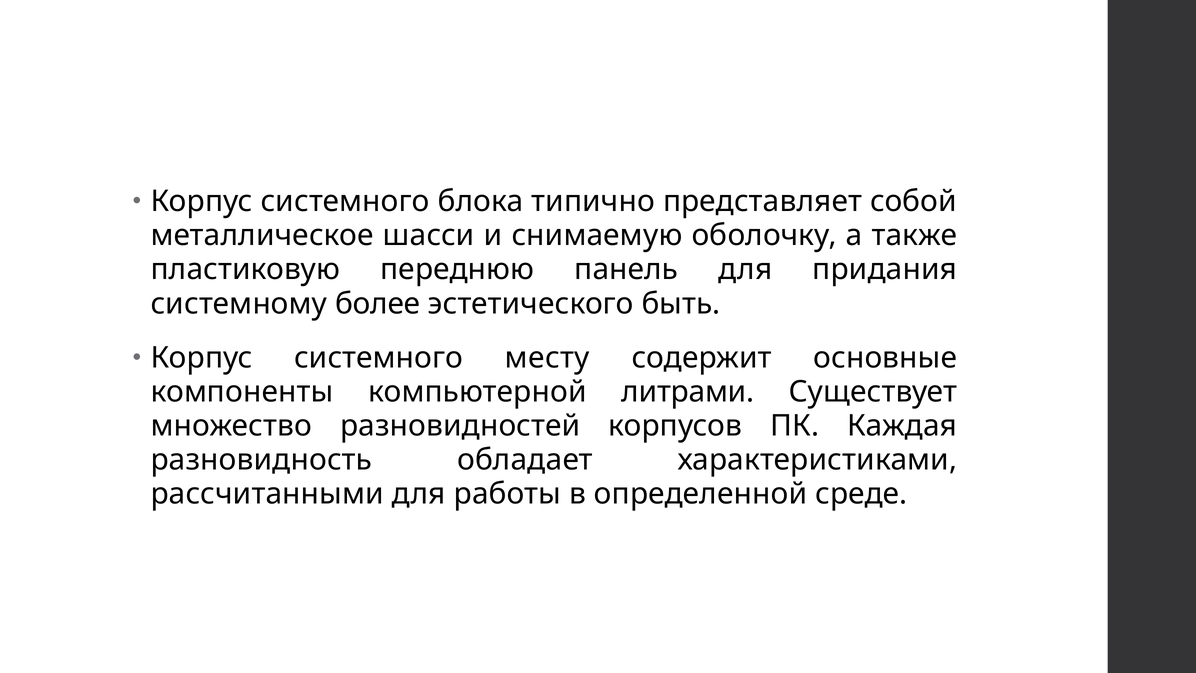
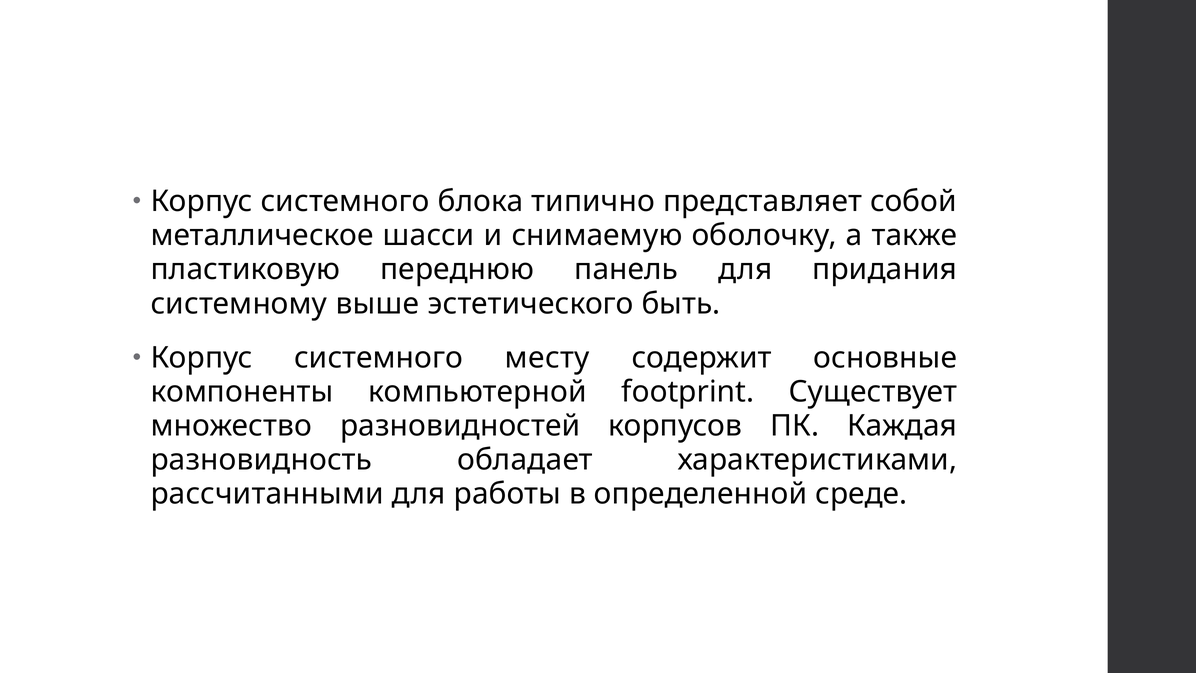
более: более -> выше (377, 304)
литрами: литрами -> footprint (688, 392)
